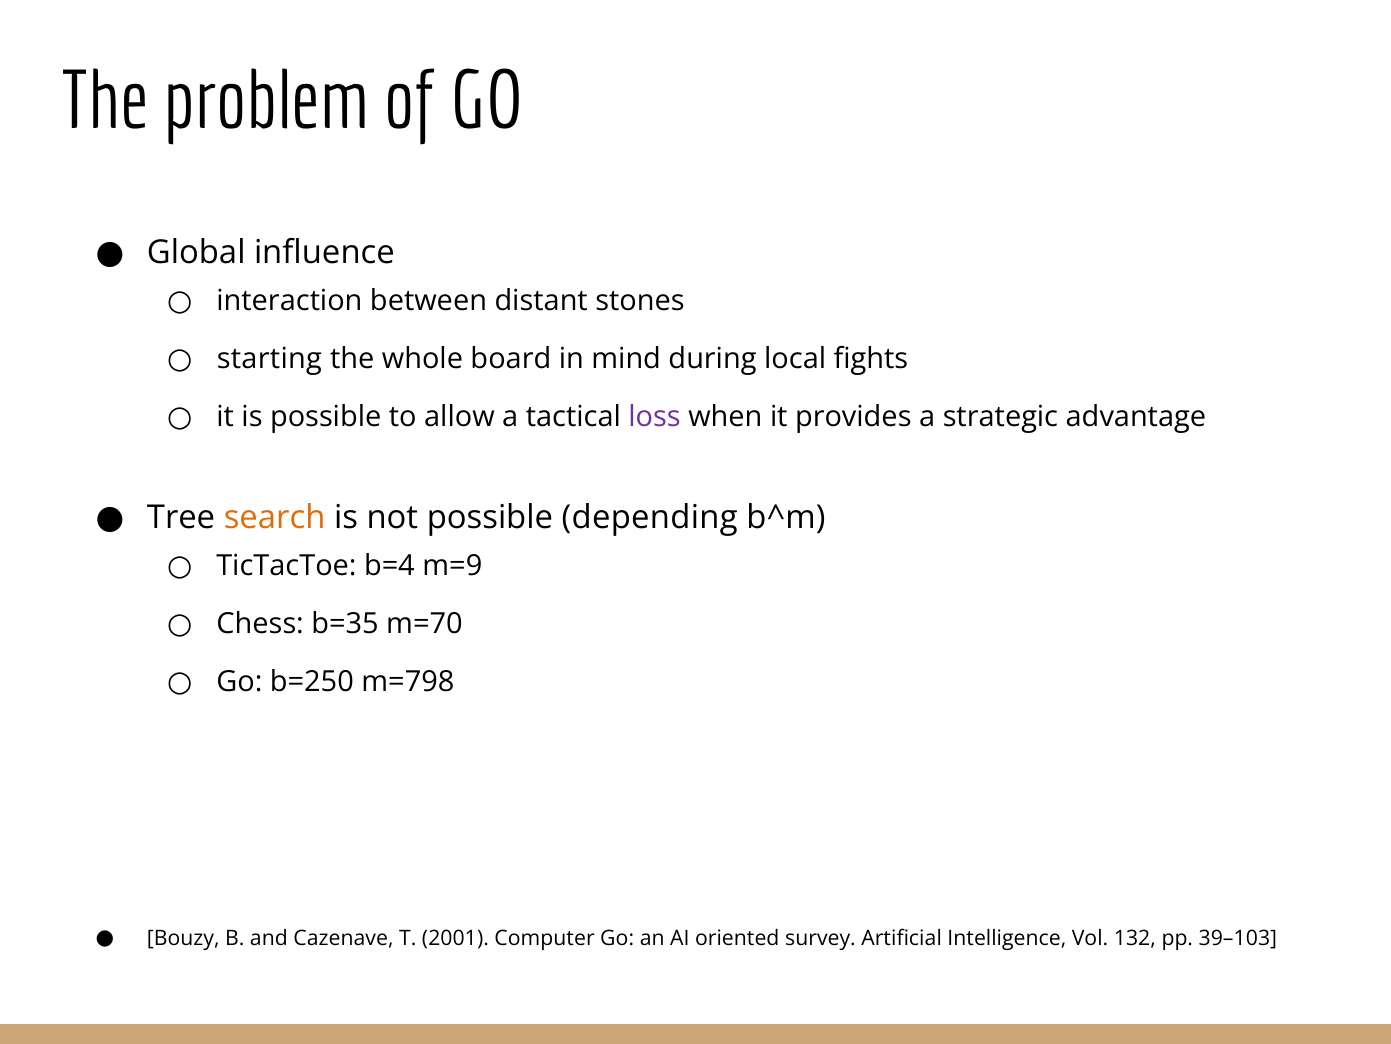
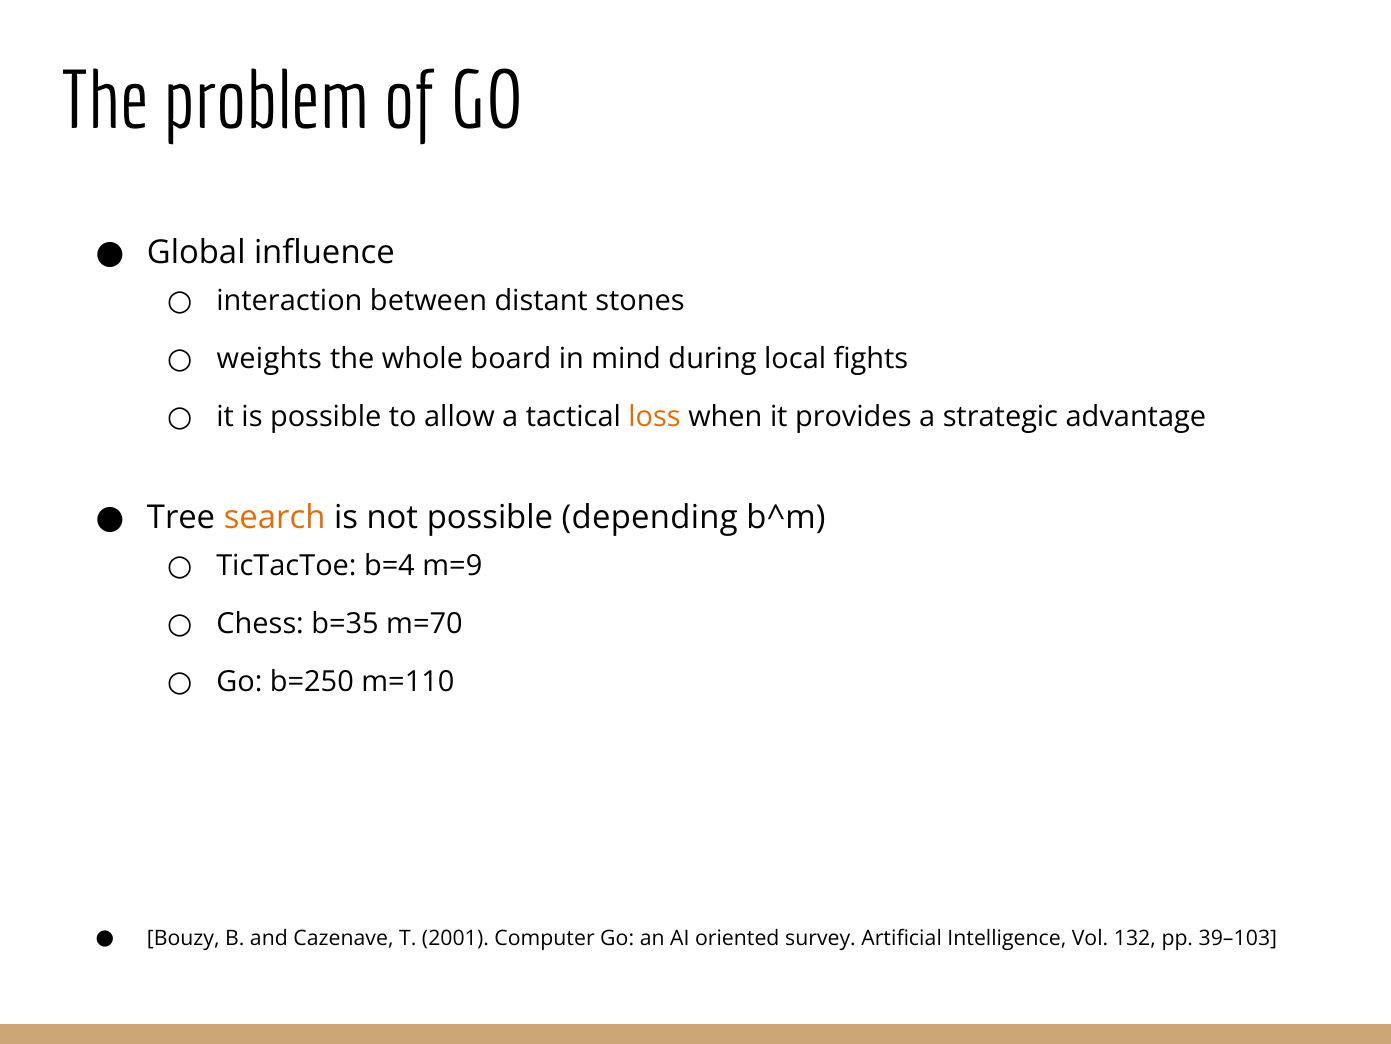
starting: starting -> weights (269, 359)
loss colour: purple -> orange (655, 417)
m=798: m=798 -> m=110 (408, 682)
